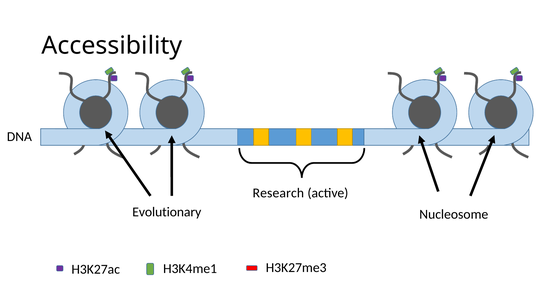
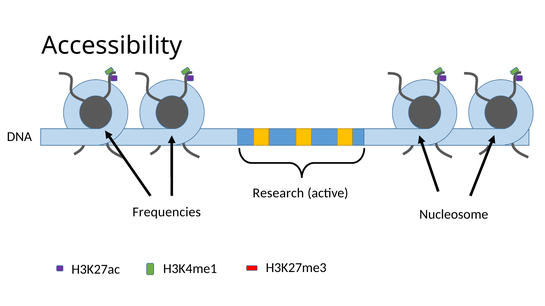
Evolutionary: Evolutionary -> Frequencies (167, 212)
